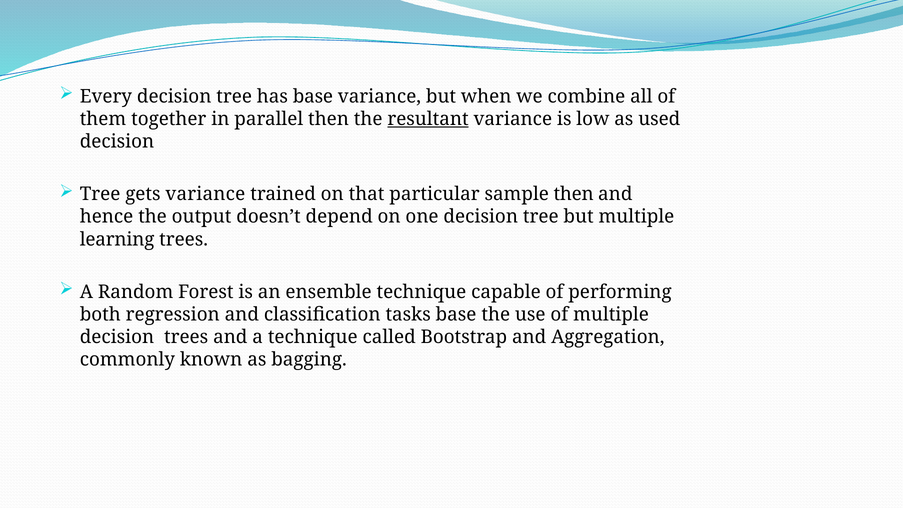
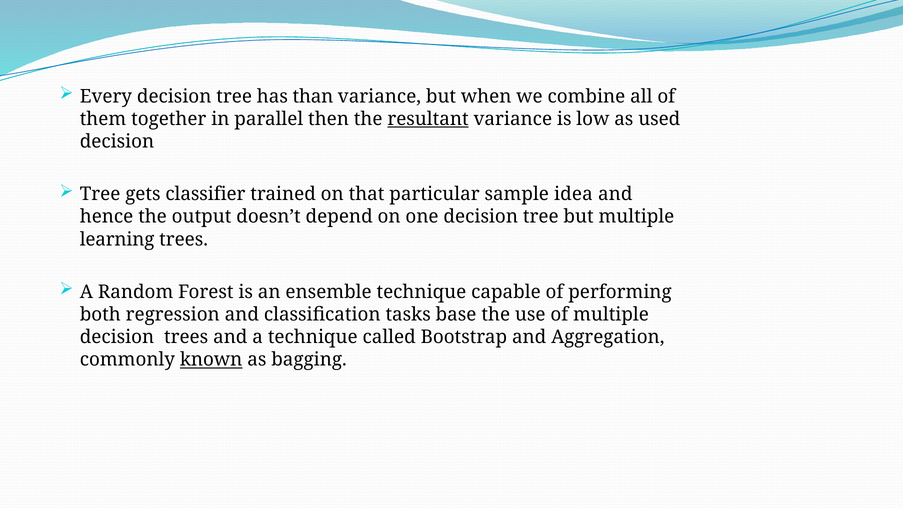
has base: base -> than (313, 96)
gets variance: variance -> classifier (205, 194)
sample then: then -> idea (573, 194)
known underline: none -> present (211, 360)
